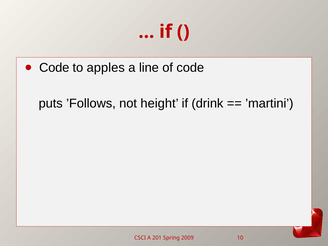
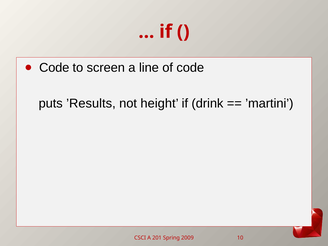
apples: apples -> screen (106, 68)
’Follows: ’Follows -> ’Results (91, 103)
